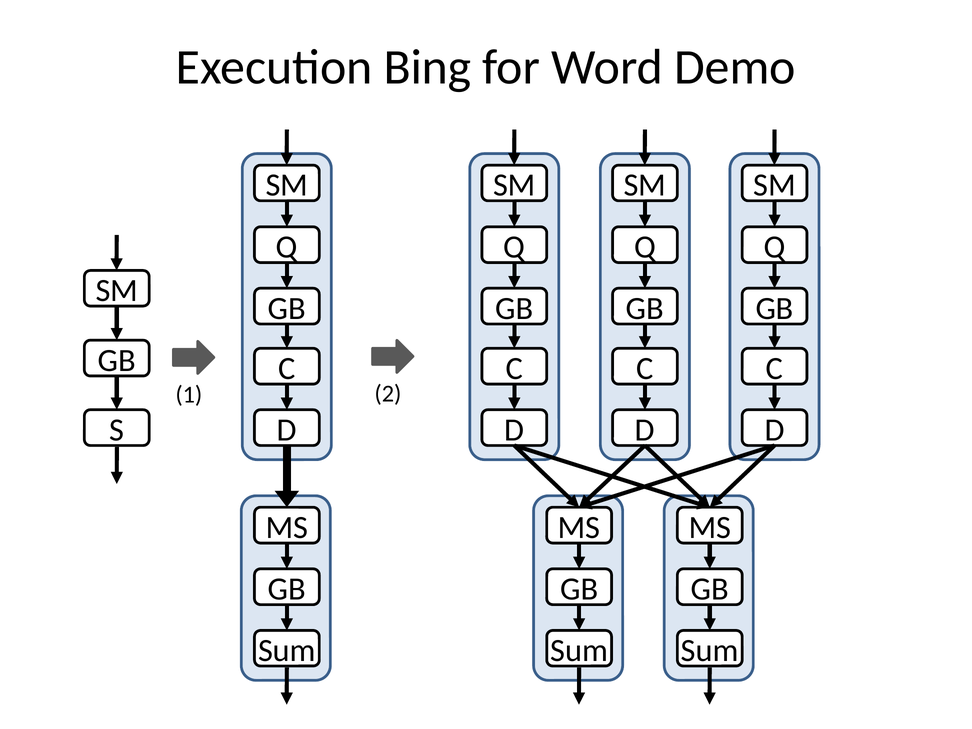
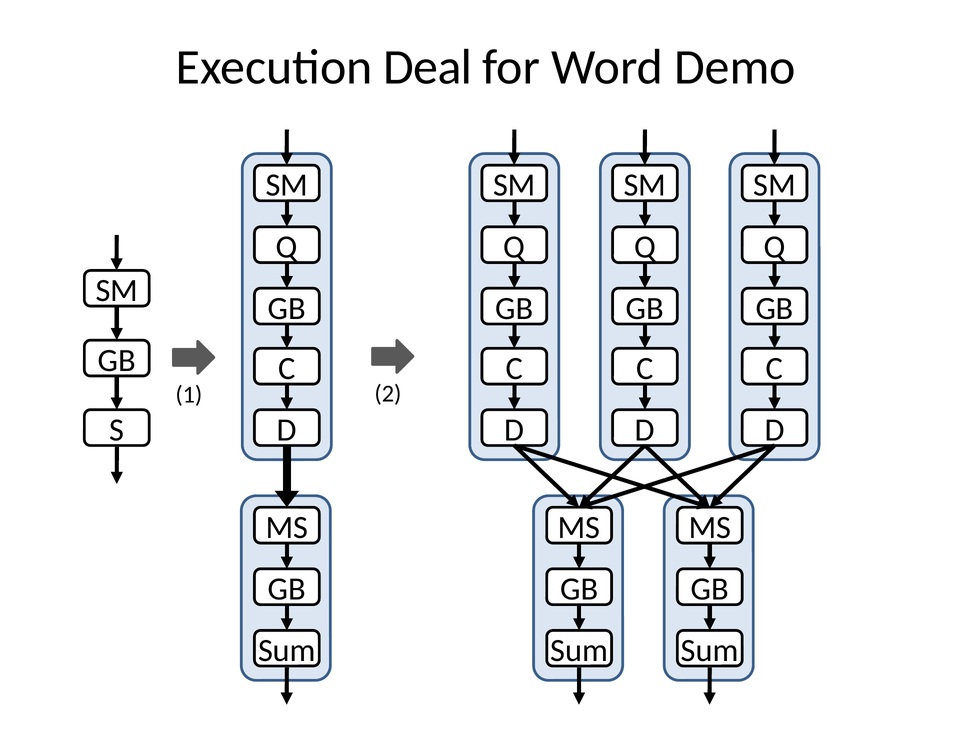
Bing: Bing -> Deal (428, 67)
